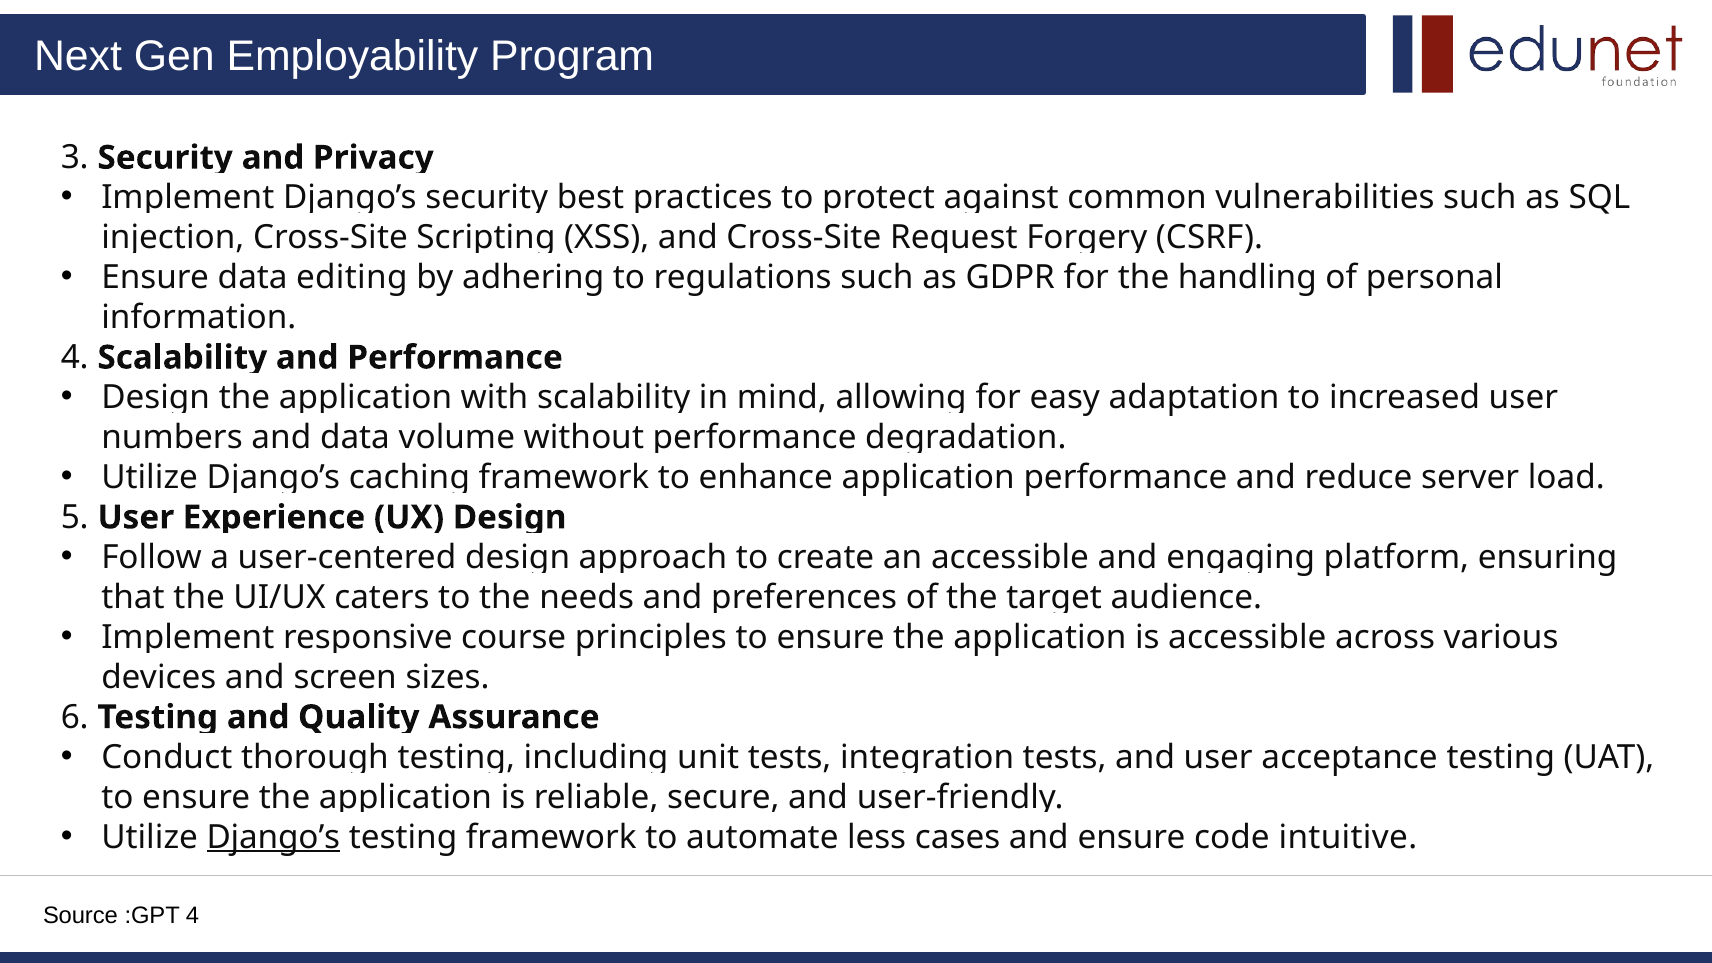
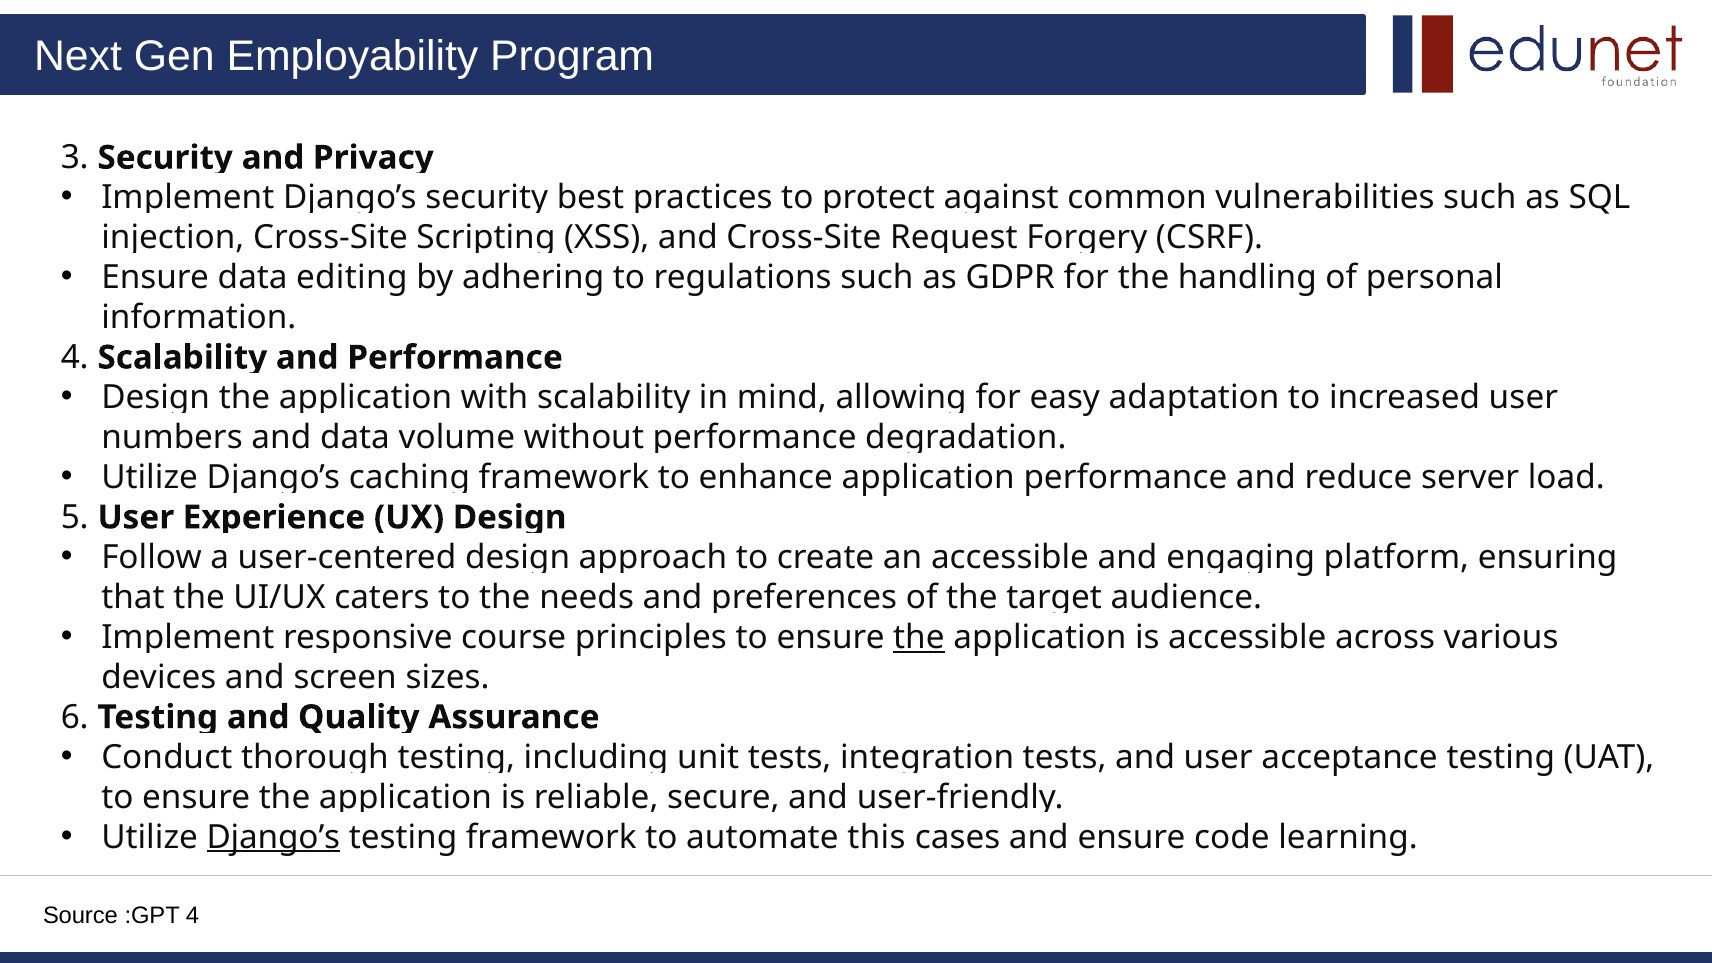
the underline: none -> present (919, 637)
less: less -> this (876, 837)
intuitive: intuitive -> learning (1348, 837)
